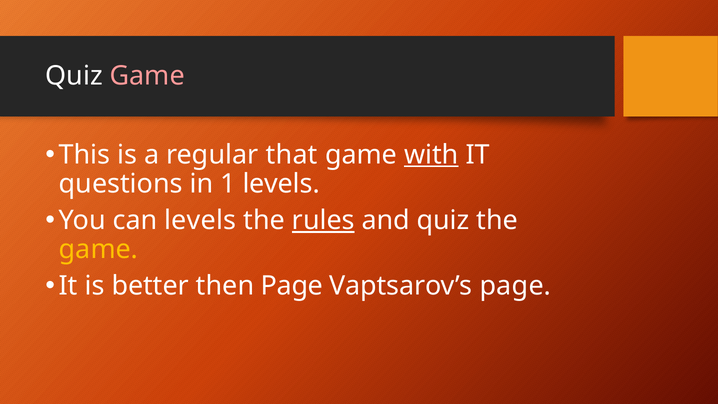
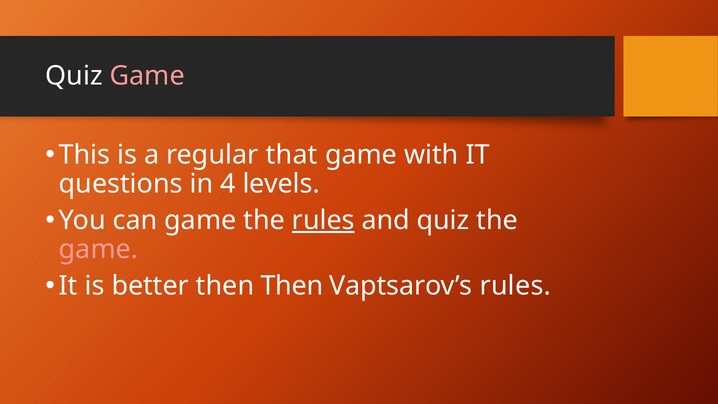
with underline: present -> none (431, 155)
1: 1 -> 4 (228, 184)
can levels: levels -> game (200, 220)
game colour: yellow -> pink (99, 249)
then Page: Page -> Then (292, 286)
Vaptsarov’s page: page -> rules (515, 286)
